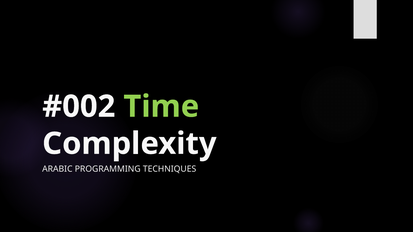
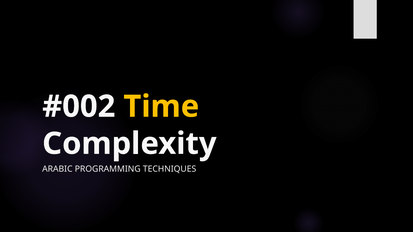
Time colour: light green -> yellow (161, 107)
